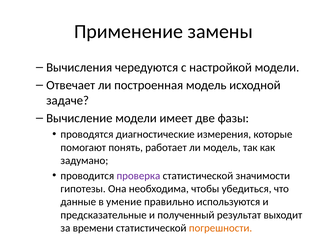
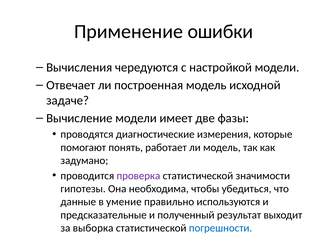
замены: замены -> ошибки (220, 32)
времени: времени -> выборка (93, 228)
погрешности colour: orange -> blue (221, 228)
